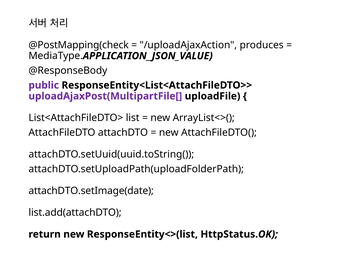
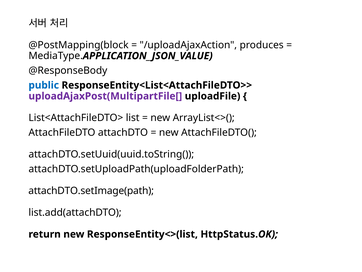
@PostMapping(check: @PostMapping(check -> @PostMapping(block (79, 45)
public colour: purple -> blue (44, 85)
attachDTO.setImage(date: attachDTO.setImage(date -> attachDTO.setImage(path (91, 190)
